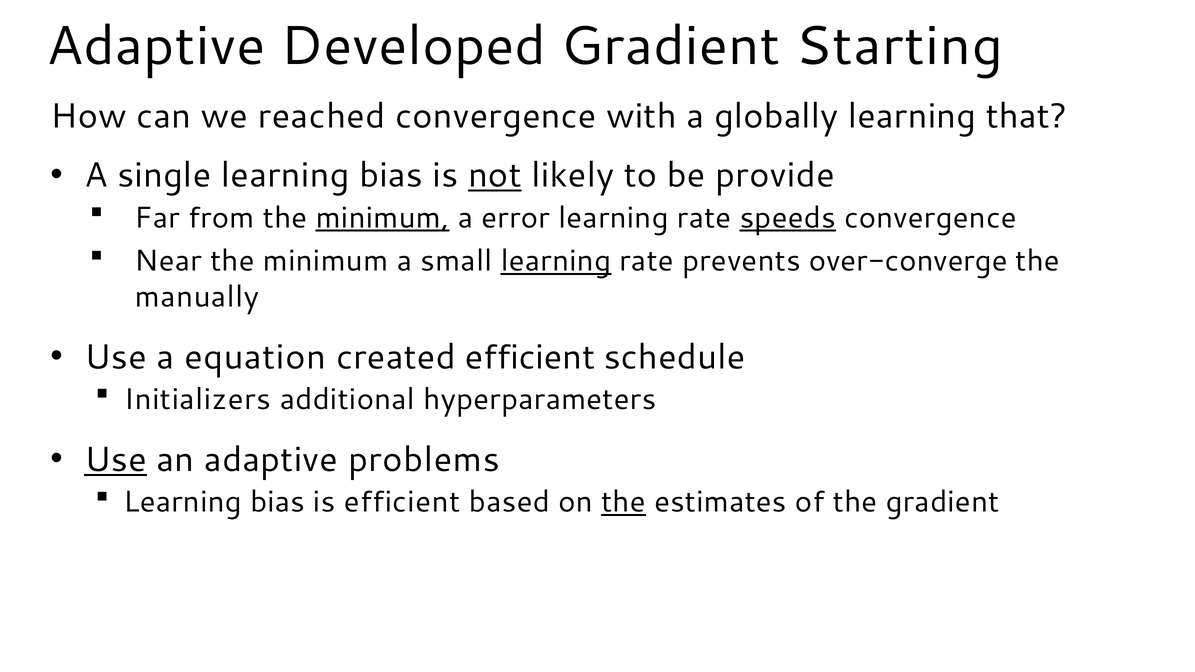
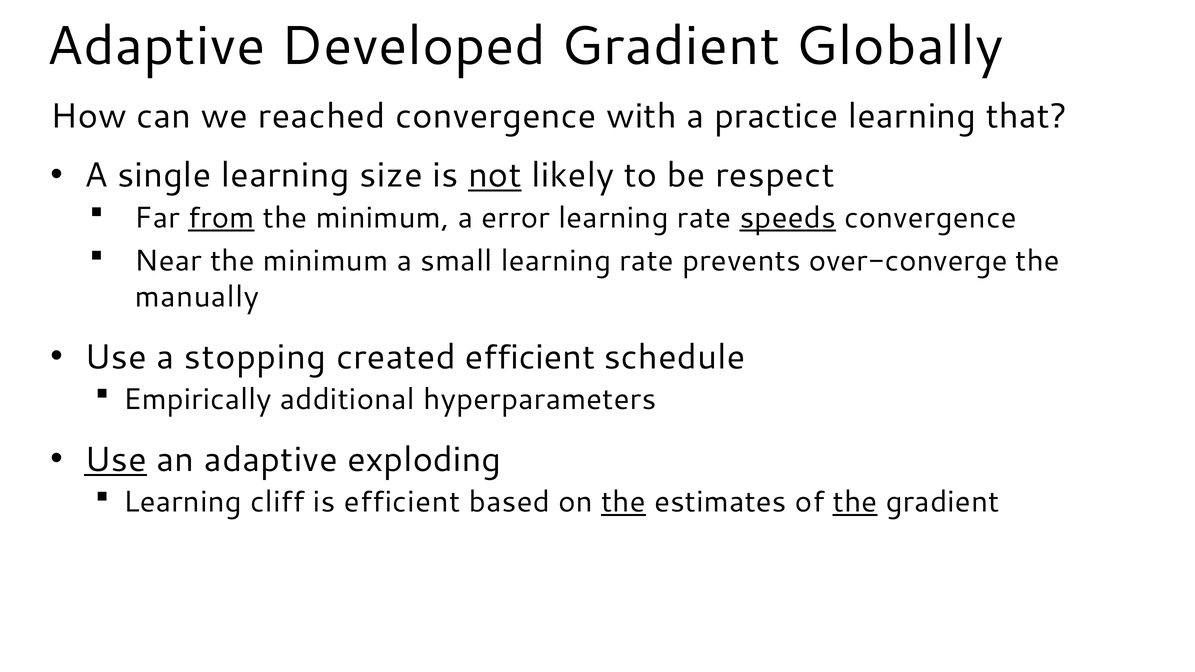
Starting: Starting -> Globally (899, 46)
globally: globally -> practice (776, 116)
single learning bias: bias -> size (391, 176)
provide: provide -> respect (775, 176)
from underline: none -> present (221, 218)
minimum underline: present -> none (383, 218)
learning underline: present -> none (556, 261)
equation: equation -> stopping (255, 357)
Initializers: Initializers -> Empirically (198, 400)
problems: problems -> exploding (424, 460)
bias: bias -> cliff (278, 502)
the underline: none -> present (855, 502)
